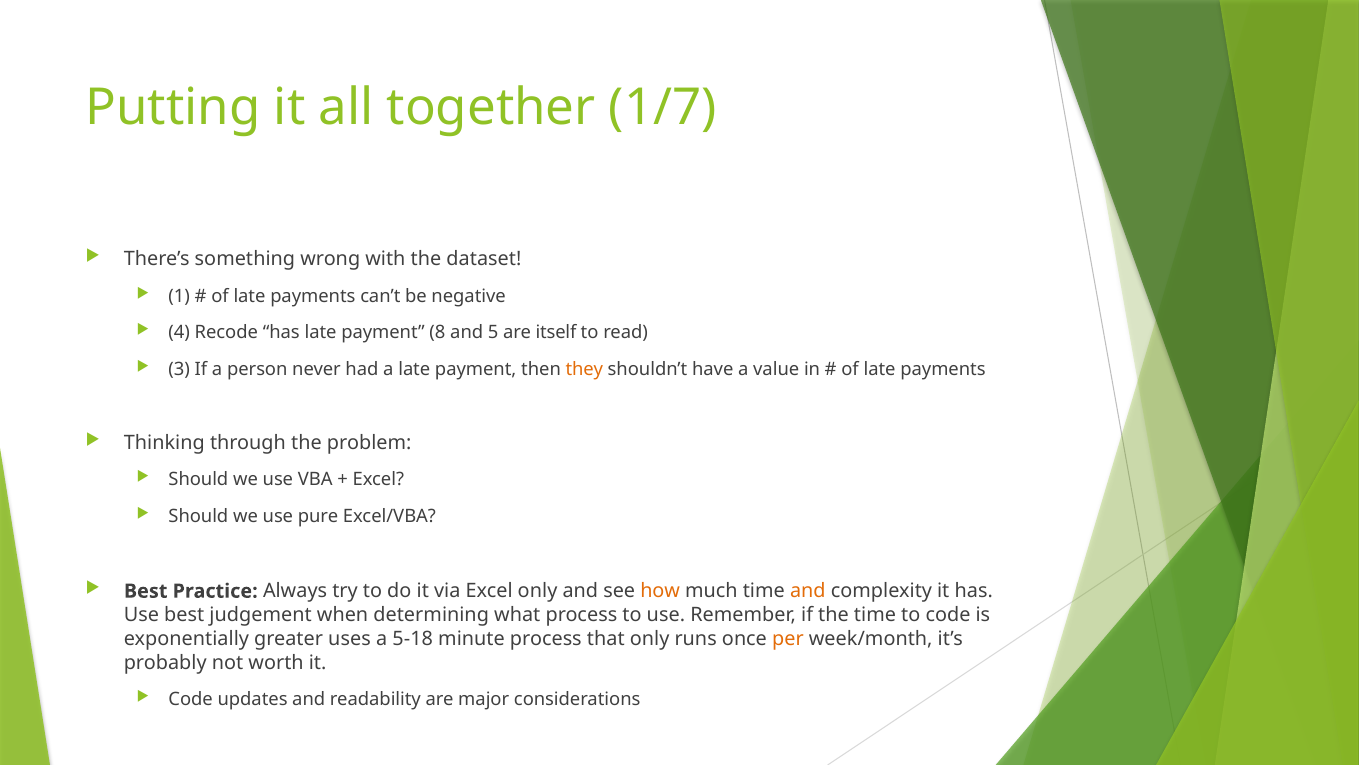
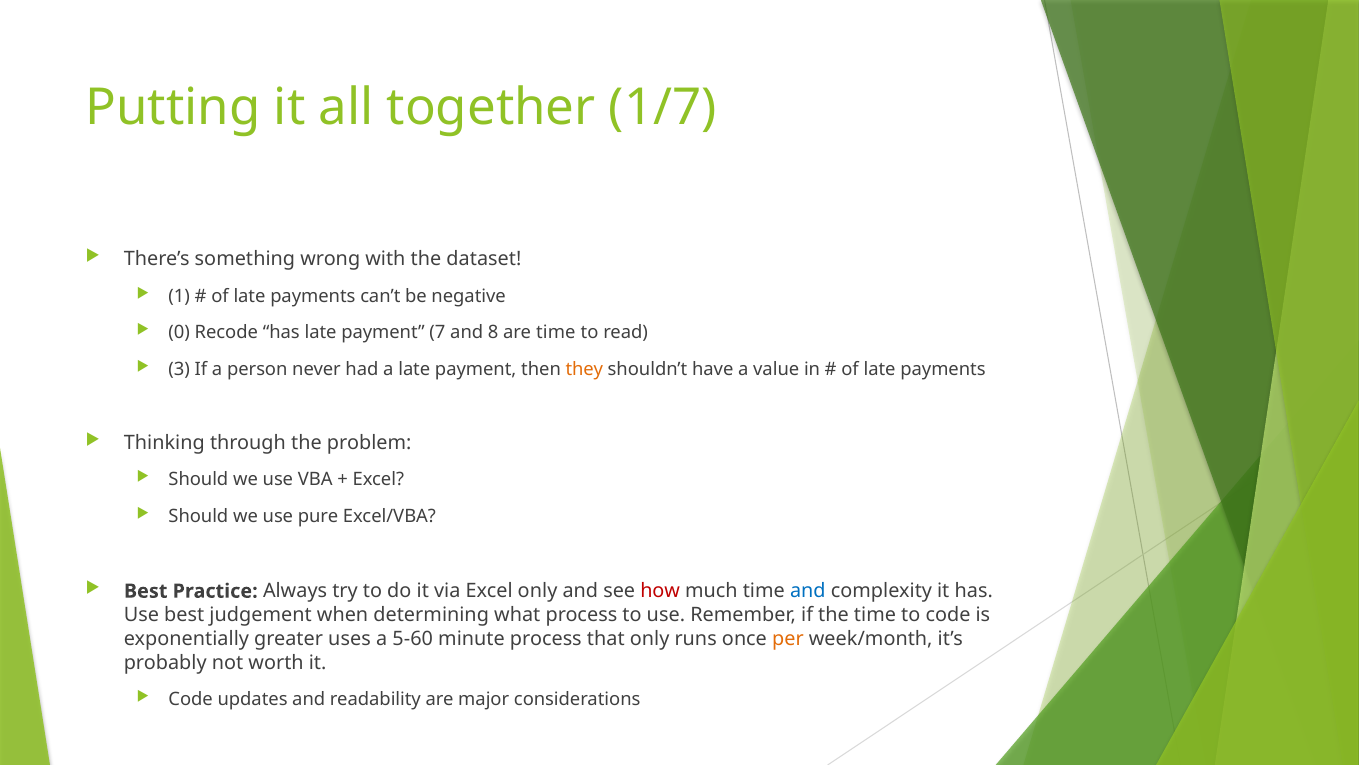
4: 4 -> 0 (179, 333)
8: 8 -> 7 (437, 333)
5: 5 -> 8 (493, 333)
are itself: itself -> time (556, 333)
how colour: orange -> red (660, 591)
and colour: orange -> blue (808, 591)
5-18: 5-18 -> 5-60 (413, 638)
